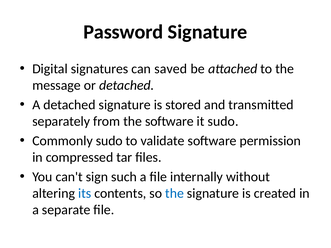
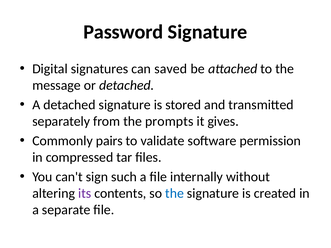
the software: software -> prompts (169, 121)
it sudo: sudo -> gives (223, 121)
Commonly sudo: sudo -> pairs (109, 141)
its colour: blue -> purple (85, 194)
